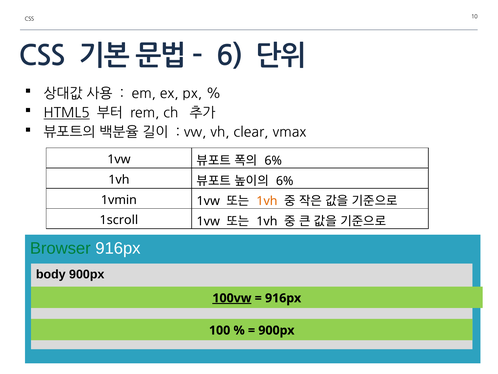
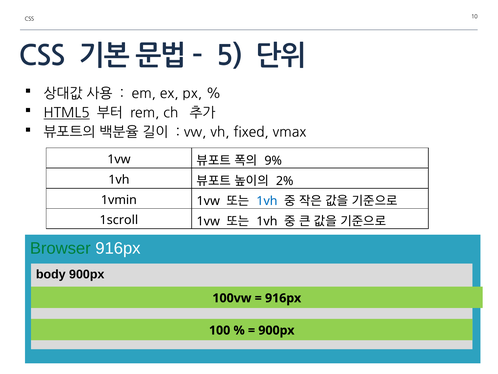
6: 6 -> 5 (230, 56)
clear: clear -> fixed (251, 132)
6%: 6% -> 9% (273, 160)
6%: 6% -> 2% (285, 181)
1vh colour: orange -> blue (267, 201)
100vw underline: present -> none (232, 298)
